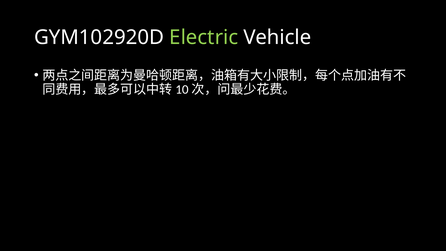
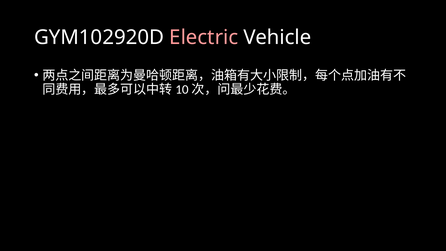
Electric colour: light green -> pink (204, 37)
